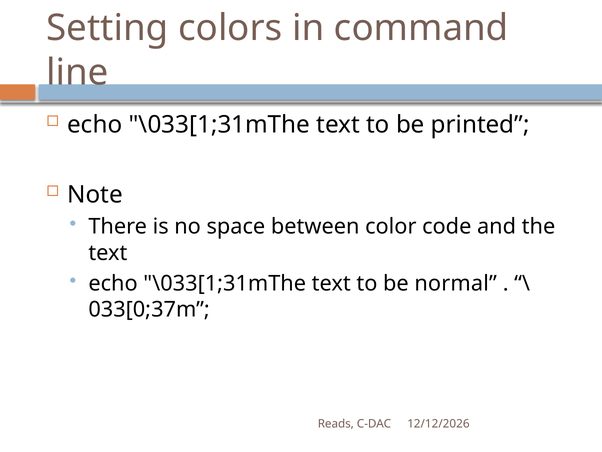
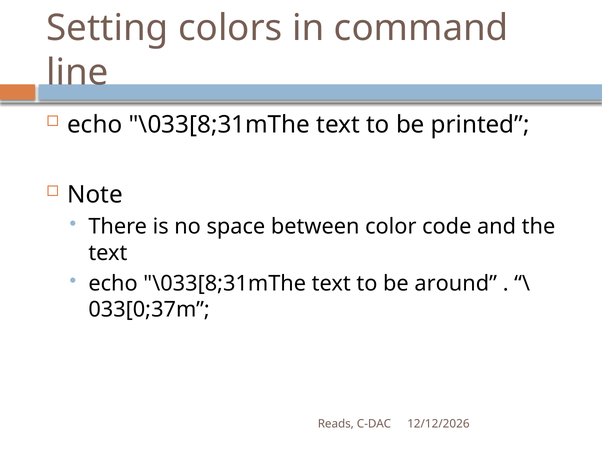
\033[1;31mThe: \033[1;31mThe -> \033[8;31mThe (219, 125)
\033[1;31mThe: \033[1;31mThe -> \033[8;31mThe (225, 283)
normal: normal -> around (456, 283)
